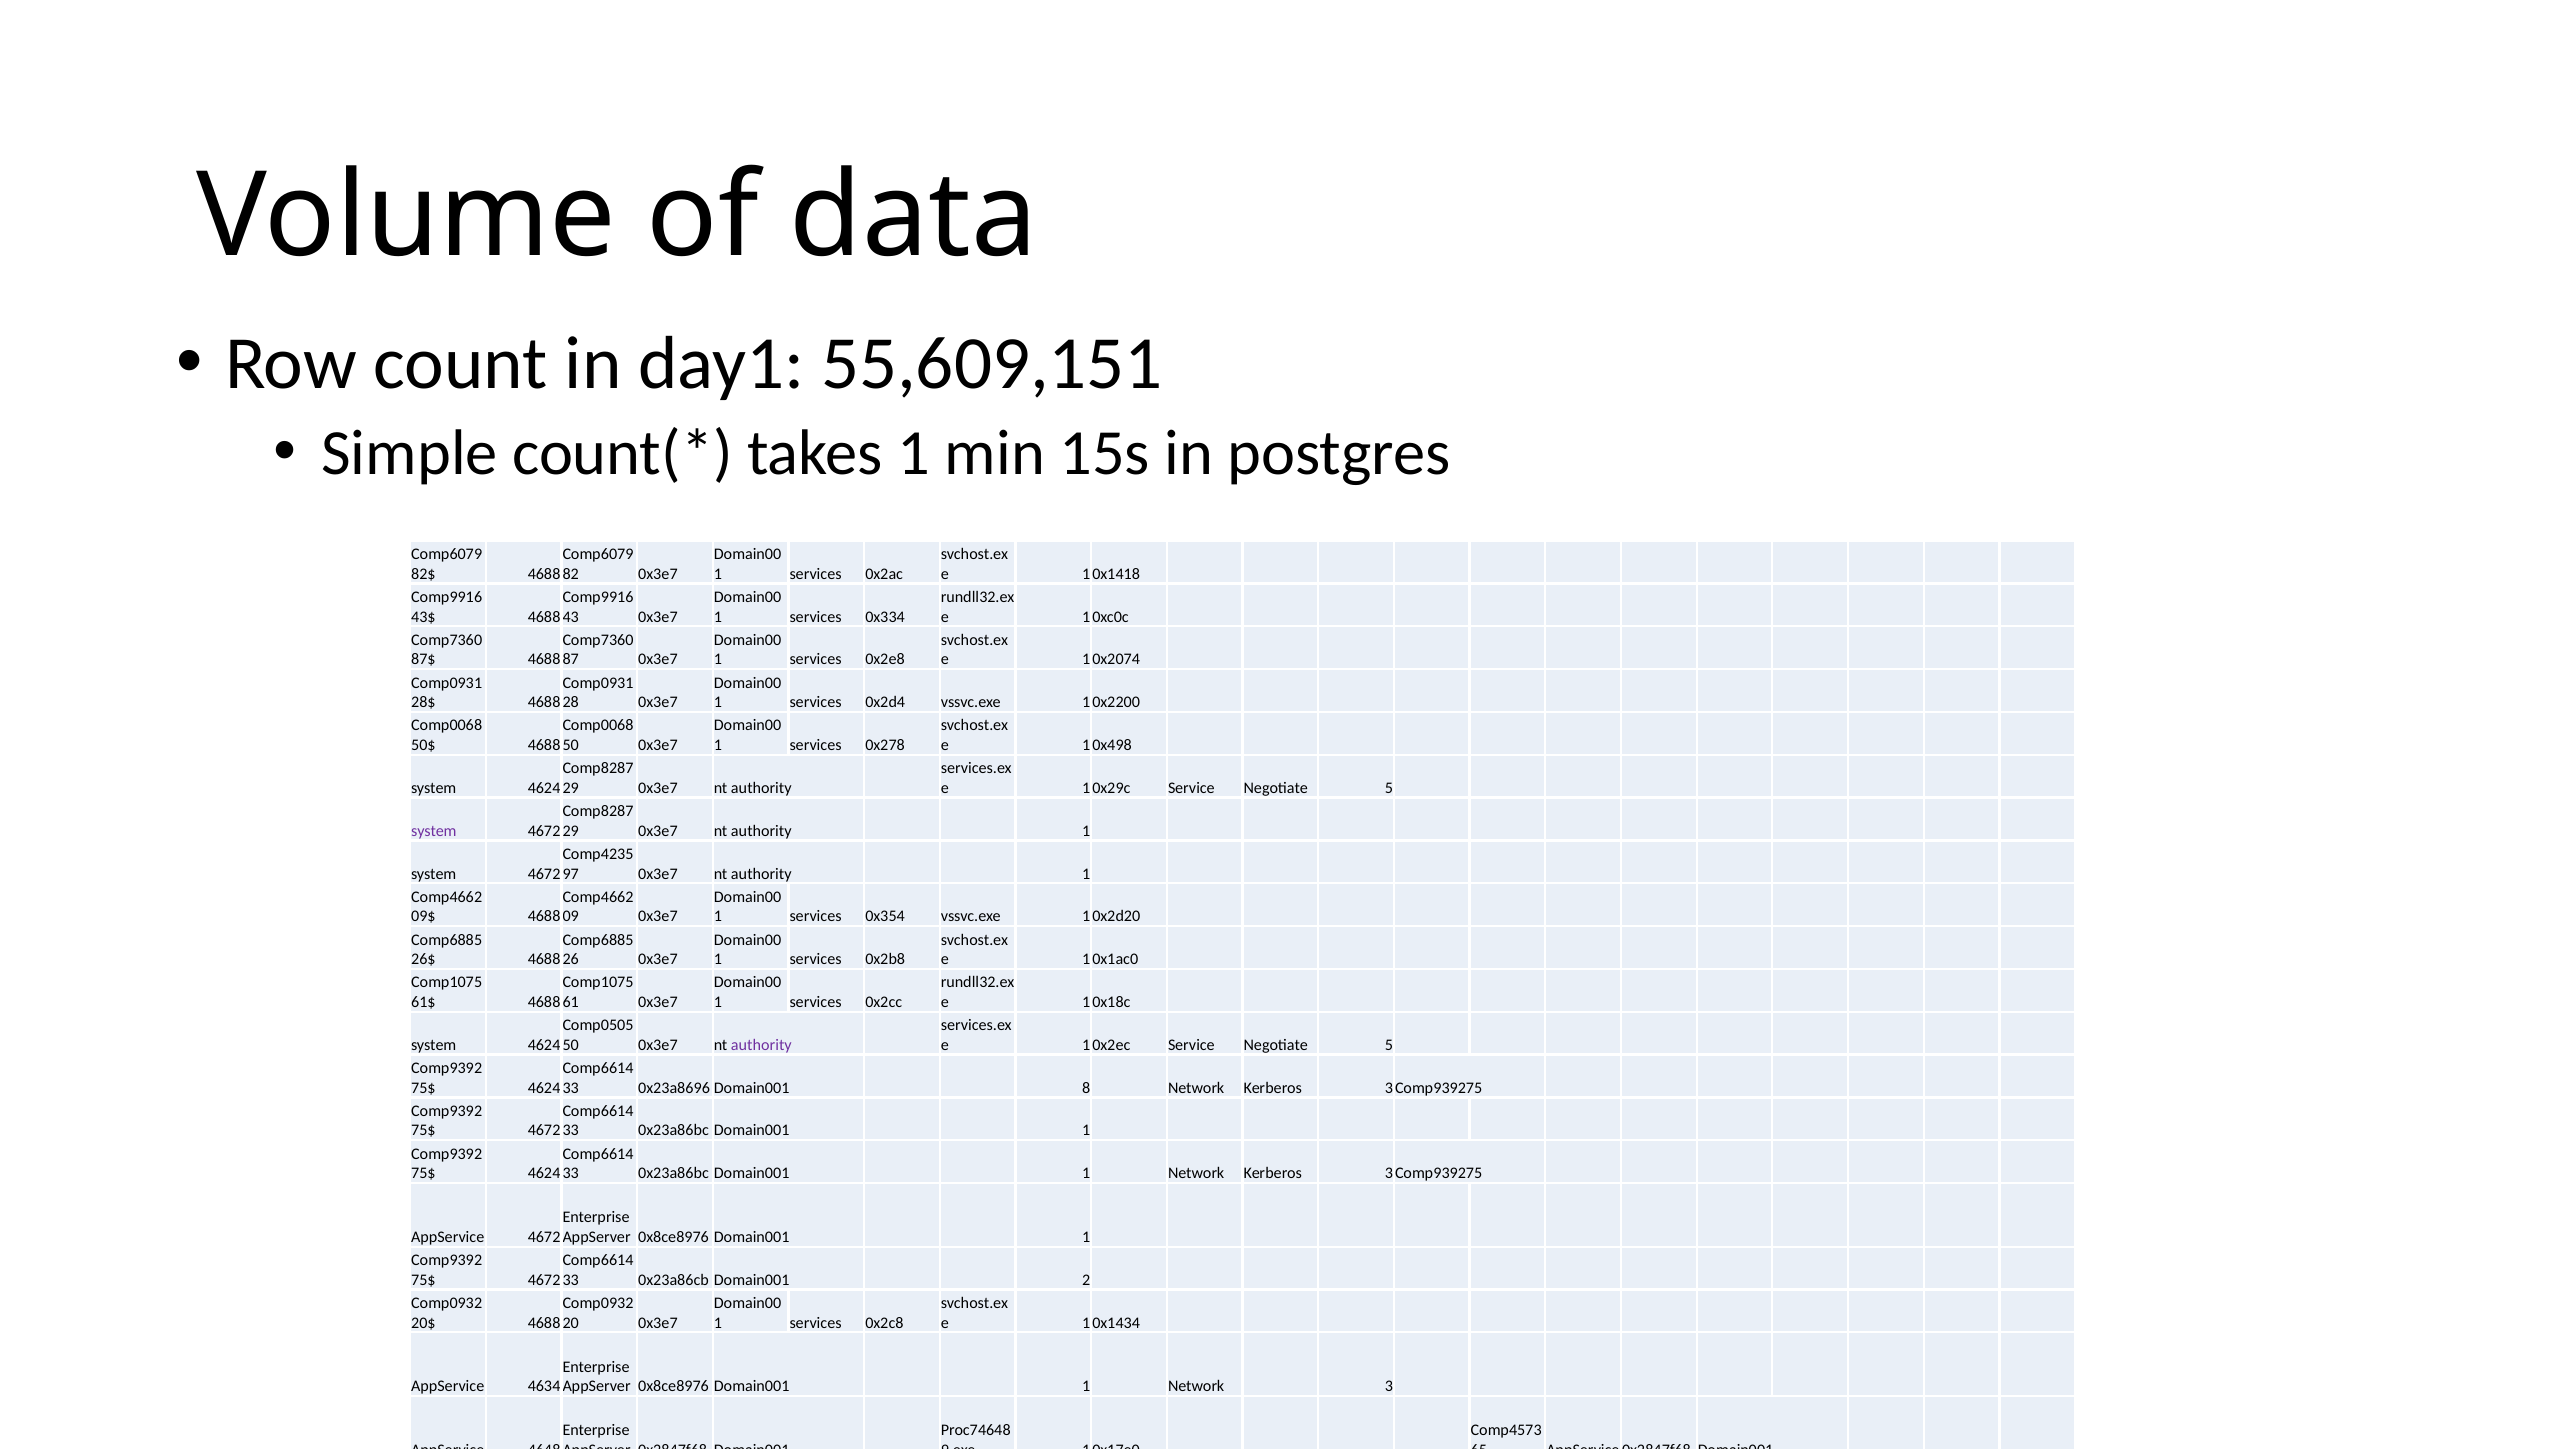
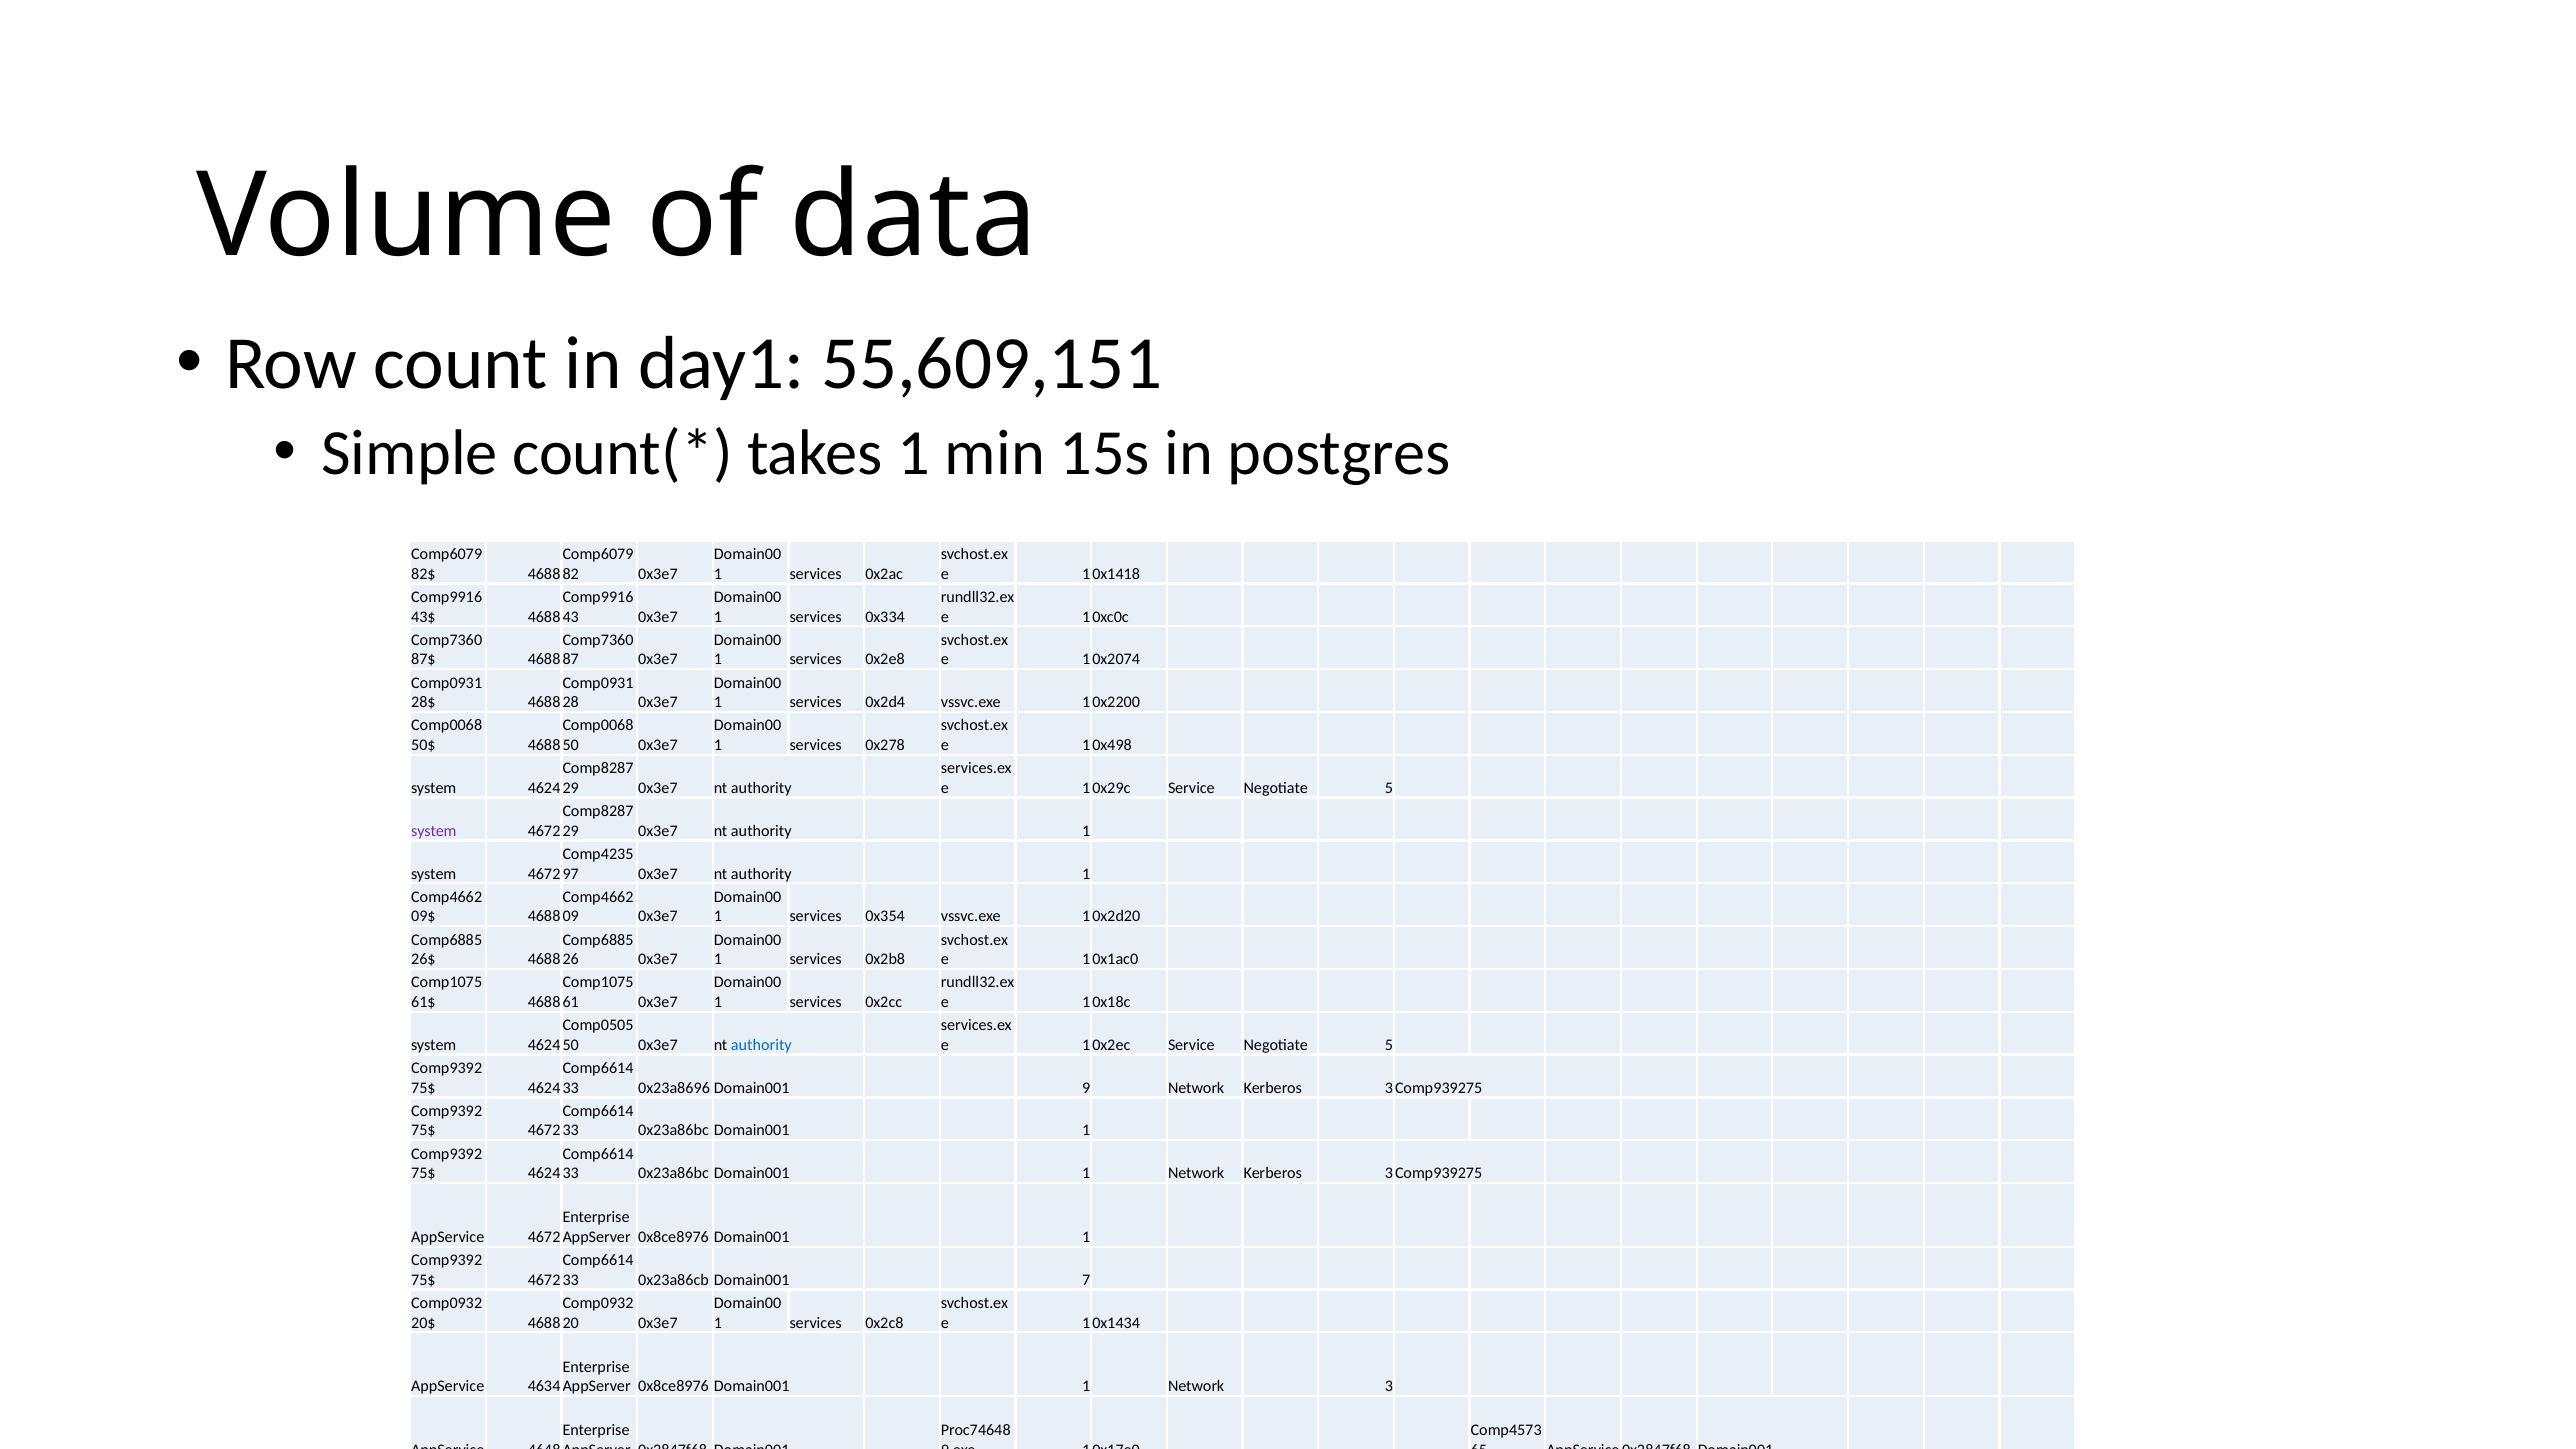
authority colour: purple -> blue (761, 1045)
8: 8 -> 9 (1086, 1088)
2: 2 -> 7 (1086, 1280)
